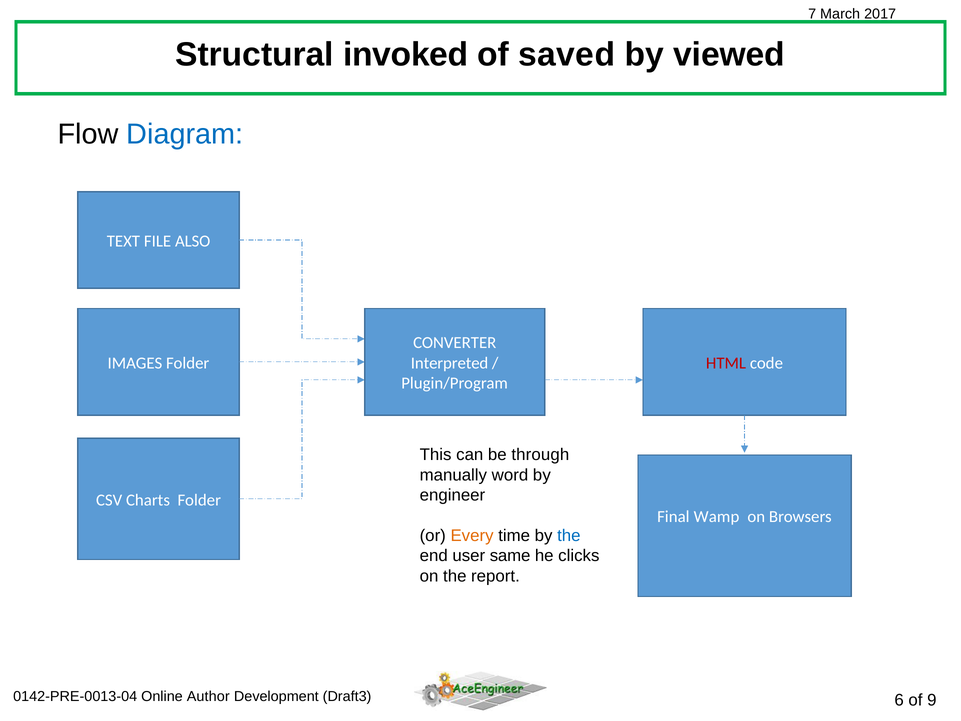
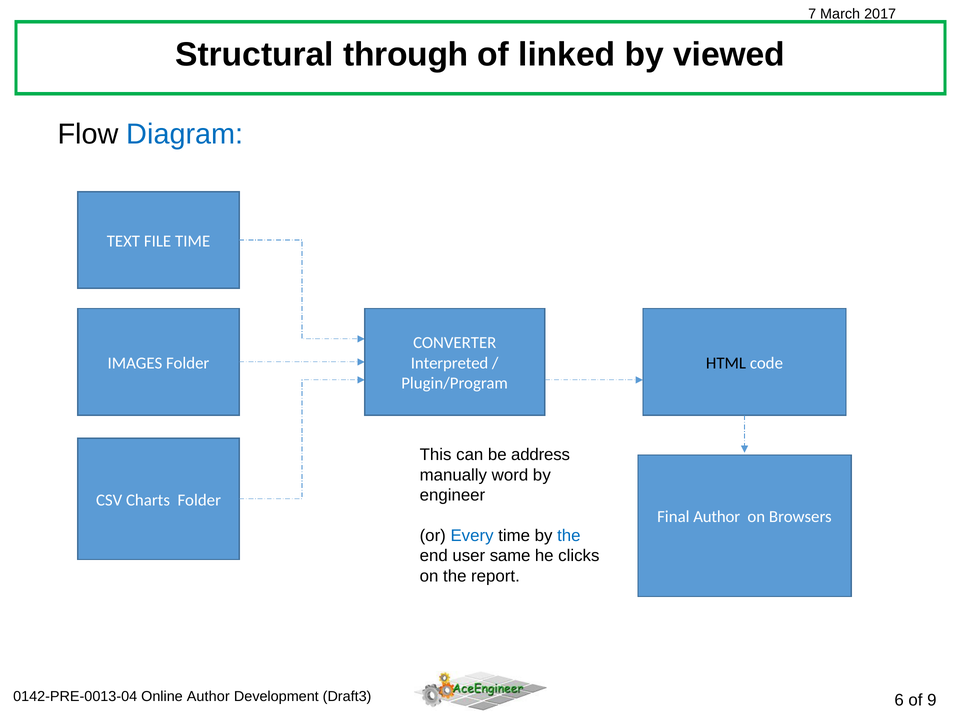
invoked: invoked -> through (406, 55)
saved: saved -> linked (567, 55)
FILE ALSO: ALSO -> TIME (193, 241)
HTML colour: red -> black (726, 363)
through: through -> address (541, 455)
Final Wamp: Wamp -> Author (717, 517)
Every colour: orange -> blue (472, 536)
